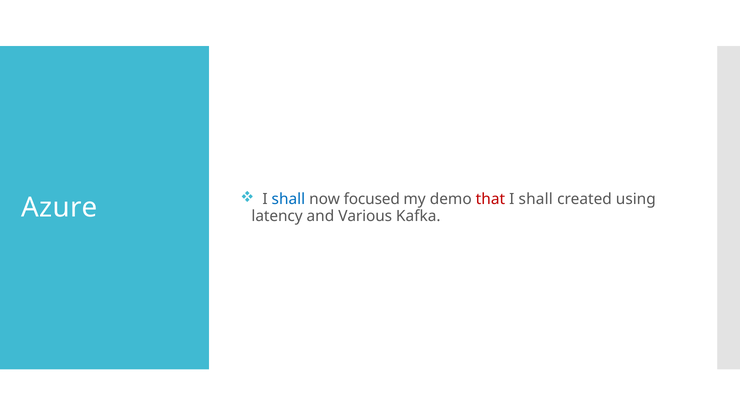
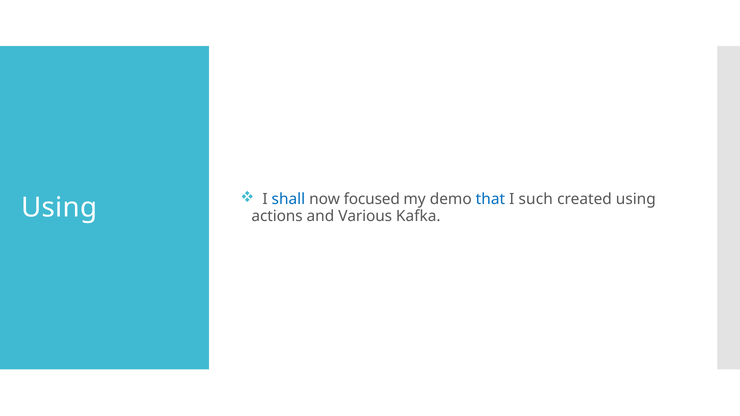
that colour: red -> blue (490, 199)
shall: shall -> such (536, 199)
Azure: Azure -> Using (59, 208)
latency: latency -> actions (277, 216)
